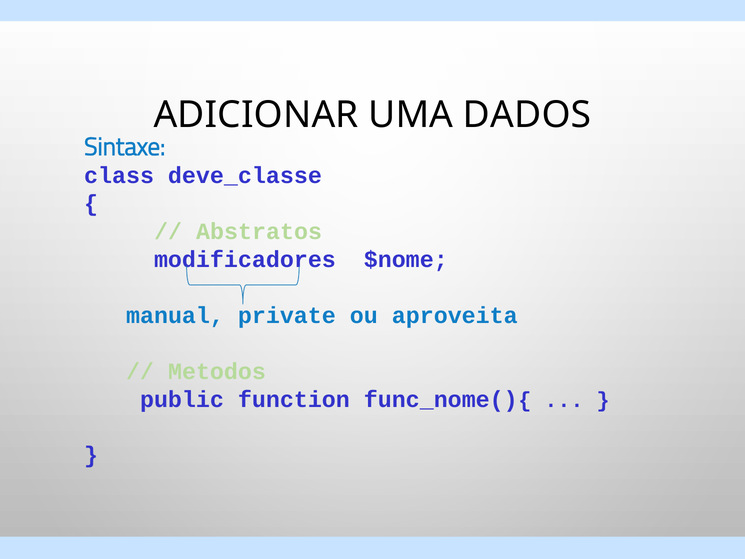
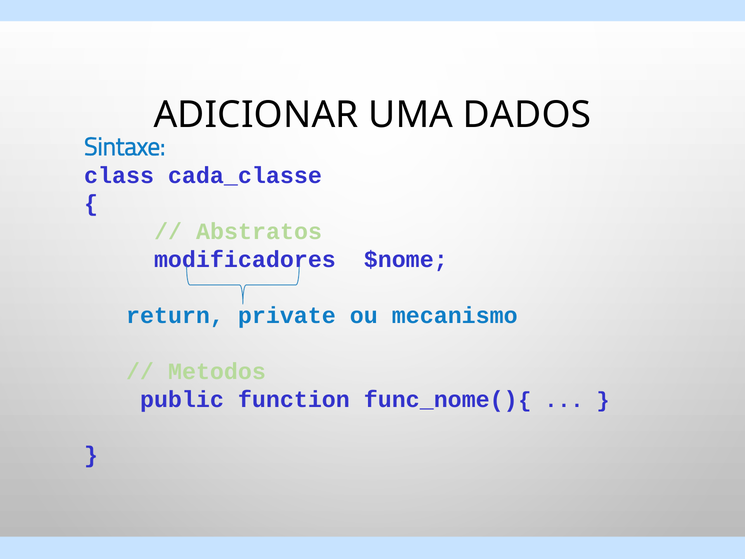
deve_classe: deve_classe -> cada_classe (245, 176)
manual: manual -> return (175, 315)
aproveita: aproveita -> mecanismo (455, 315)
